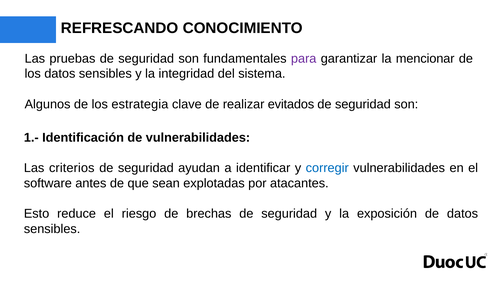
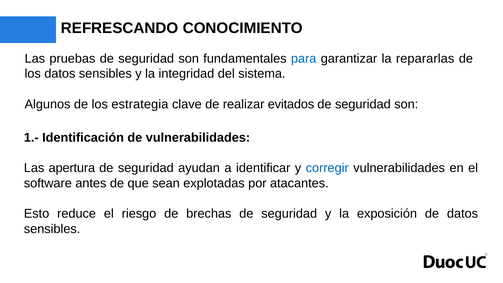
para colour: purple -> blue (304, 58)
mencionar: mencionar -> repararlas (425, 58)
criterios: criterios -> apertura (72, 168)
